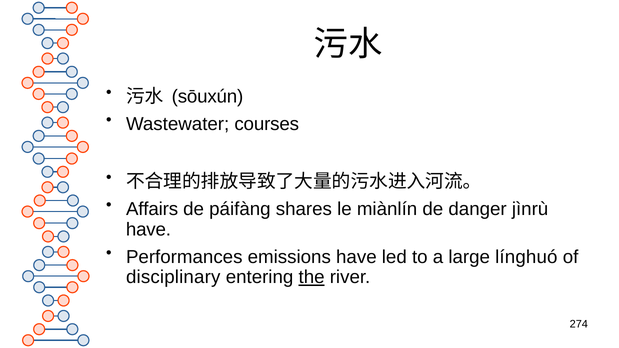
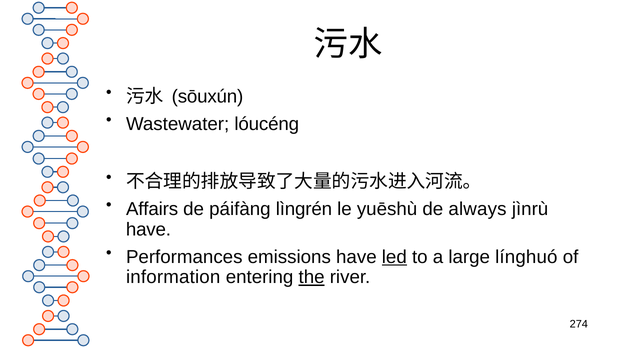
courses: courses -> lóucéng (267, 124)
shares: shares -> lìngrén (304, 209)
miànlín: miànlín -> yuēshù (387, 209)
danger: danger -> always (477, 209)
led underline: none -> present (394, 257)
disciplinary: disciplinary -> information (173, 277)
